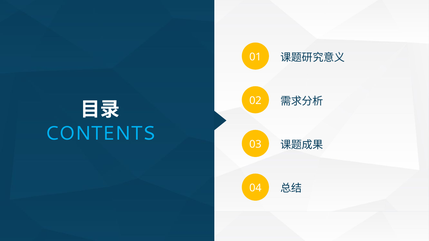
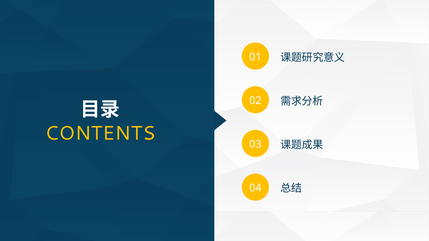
CONTENTS colour: light blue -> yellow (100, 134)
